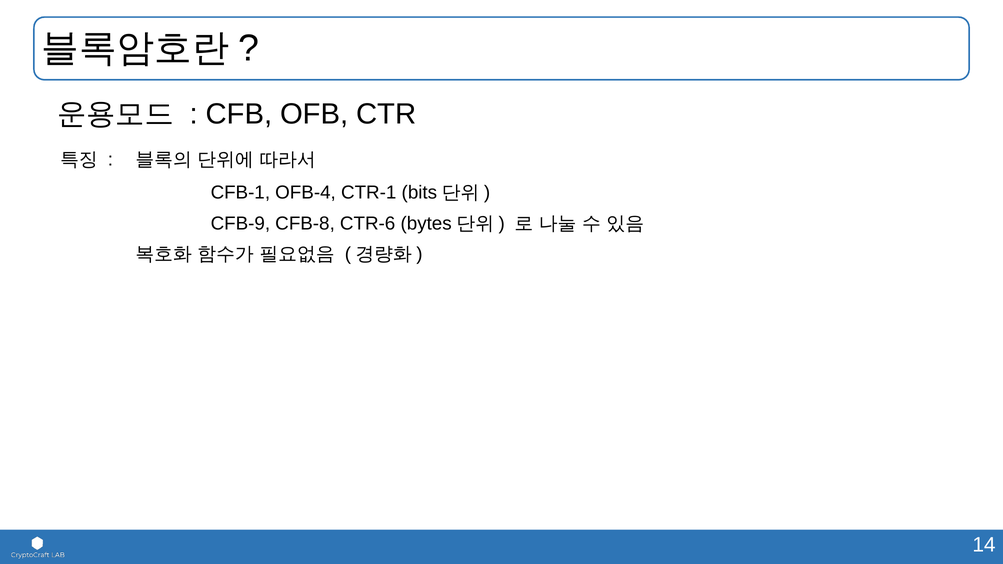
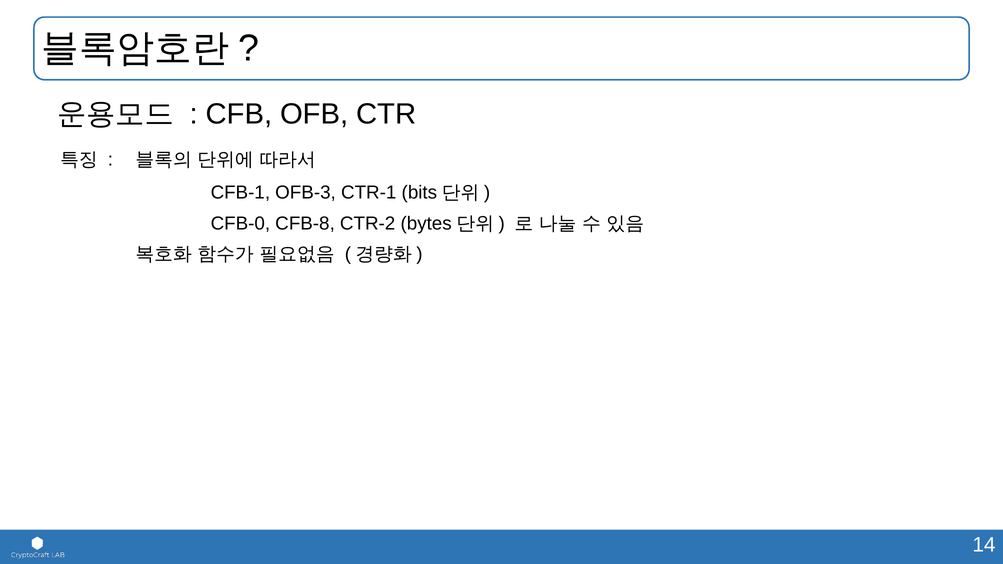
OFB-4: OFB-4 -> OFB-3 (306, 193)
CFB-9: CFB-9 -> CFB-0 (240, 223)
CTR-6: CTR-6 -> CTR-2 (368, 223)
